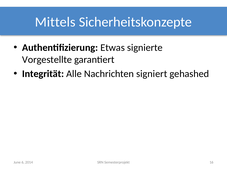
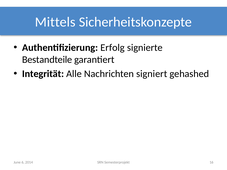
Etwas: Etwas -> Erfolg (113, 48)
Vorgestellte: Vorgestellte -> Bestandteile (47, 60)
